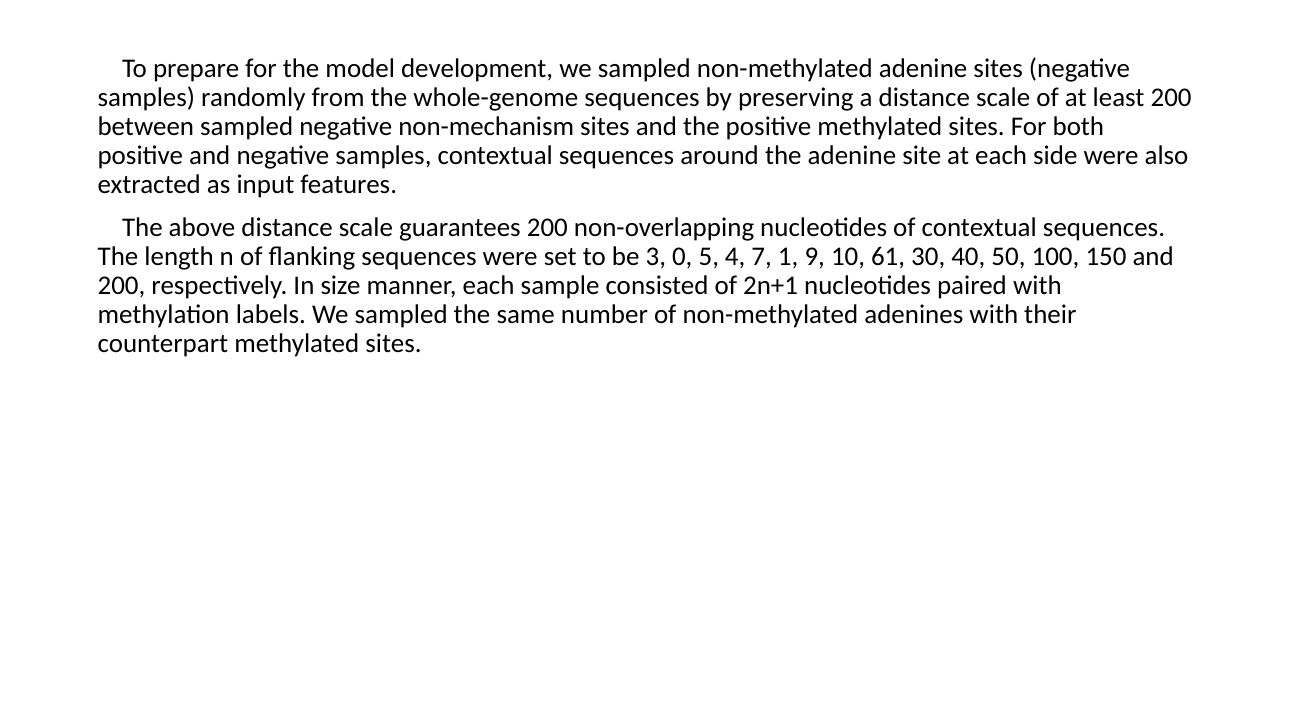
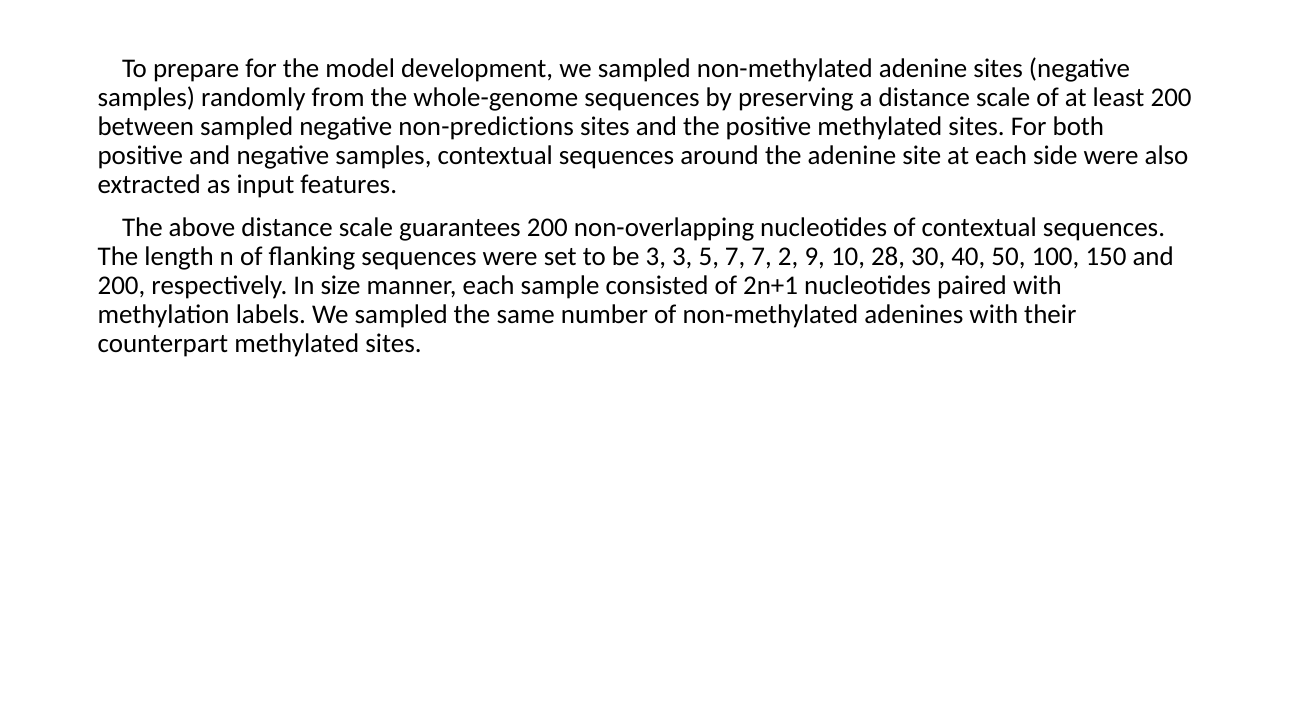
non-mechanism: non-mechanism -> non-predictions (486, 126)
3 0: 0 -> 3 (682, 256)
5 4: 4 -> 7 (735, 256)
1: 1 -> 2 (788, 256)
61: 61 -> 28 (888, 256)
